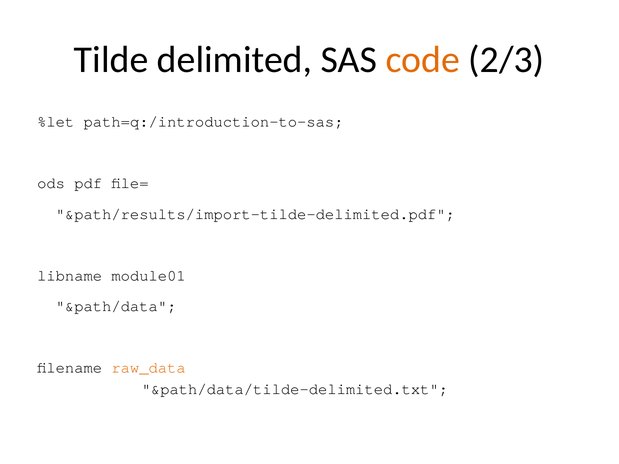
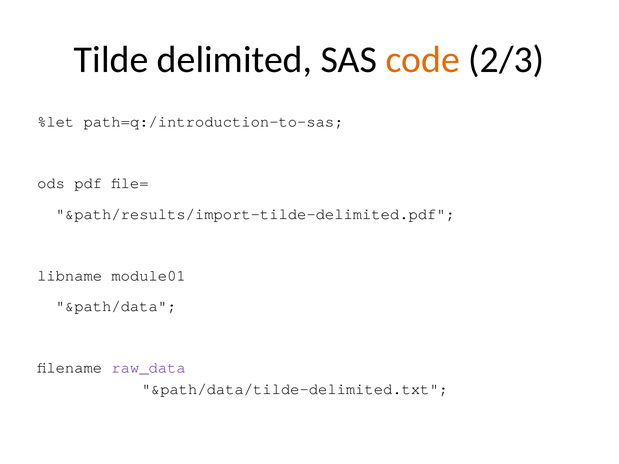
raw_data colour: orange -> purple (149, 368)
